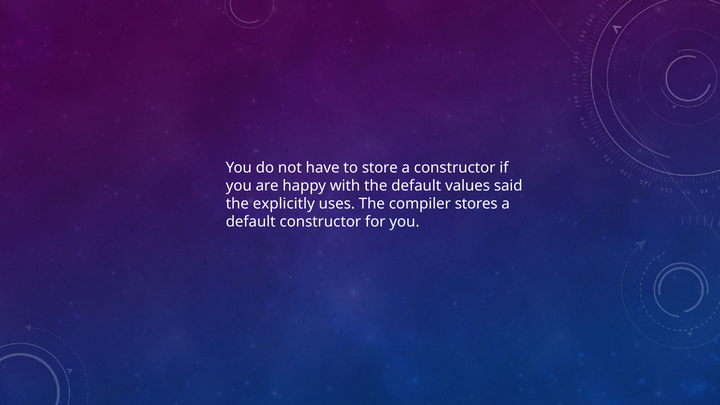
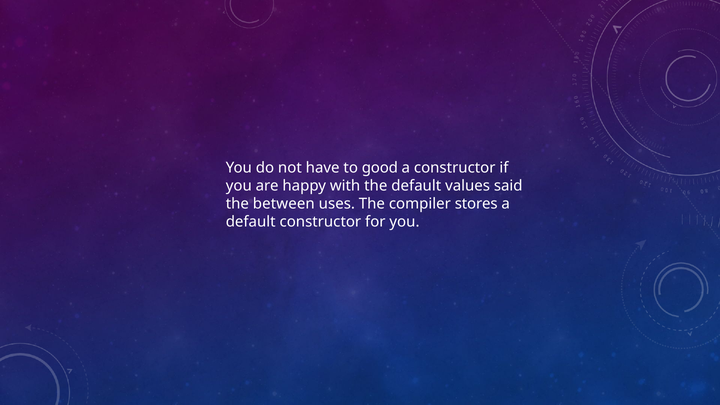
store: store -> good (380, 168)
explicitly: explicitly -> between (284, 204)
